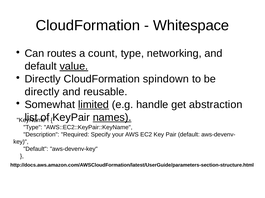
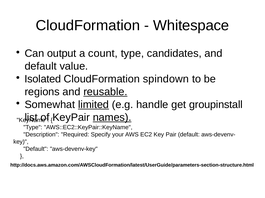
routes: routes -> output (62, 54)
networking: networking -> candidates (174, 54)
value underline: present -> none (74, 66)
Directly: Directly -> Isolated (43, 79)
directly: directly -> regions (42, 92)
reusable underline: none -> present (105, 92)
abstraction: abstraction -> groupinstall (216, 105)
